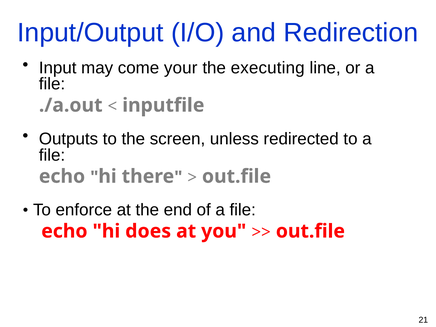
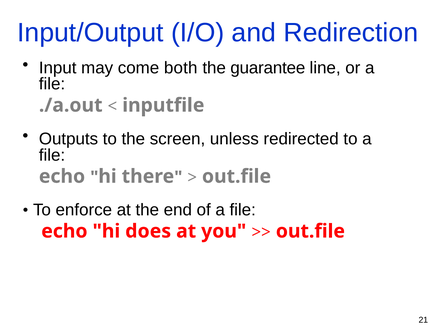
your: your -> both (181, 68)
executing: executing -> guarantee (268, 68)
